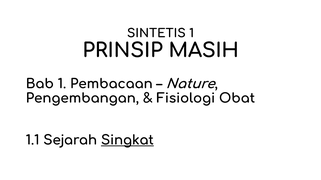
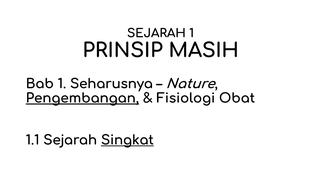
SINTETIS: SINTETIS -> SEJARAH (156, 33)
Pembacaan: Pembacaan -> Seharusnya (111, 84)
Pengembangan underline: none -> present (82, 99)
